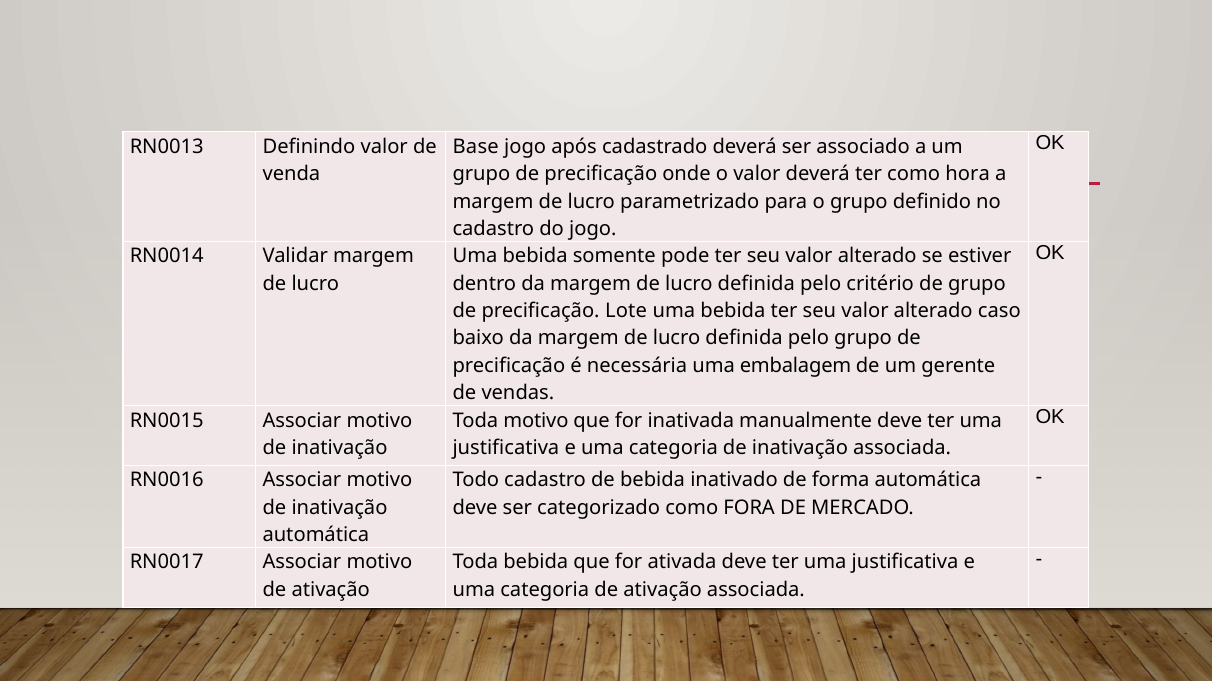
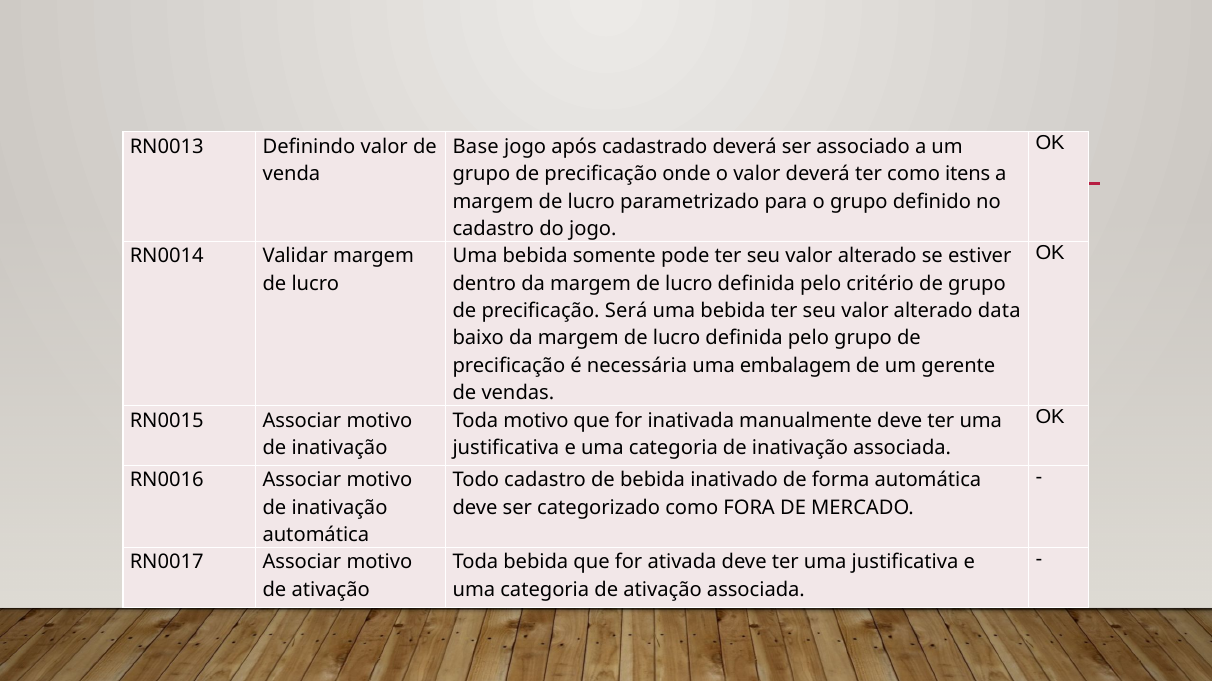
hora: hora -> itens (968, 174)
Lote: Lote -> Será (626, 311)
caso: caso -> data (999, 311)
